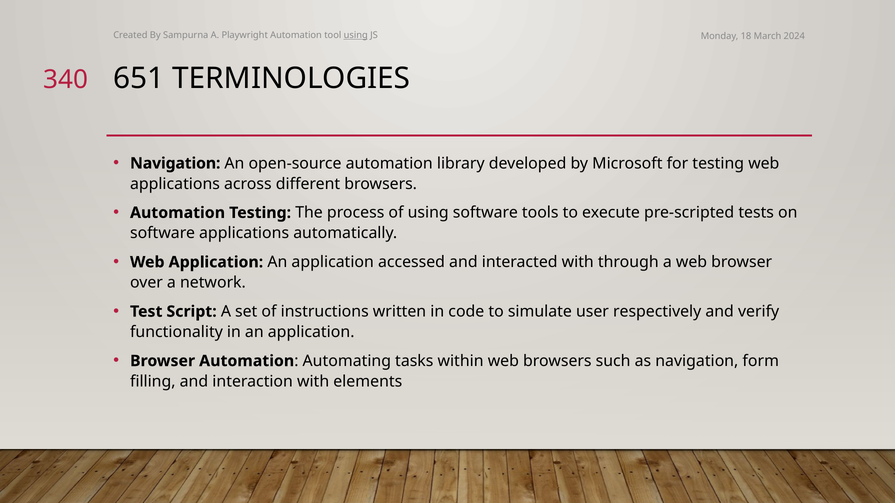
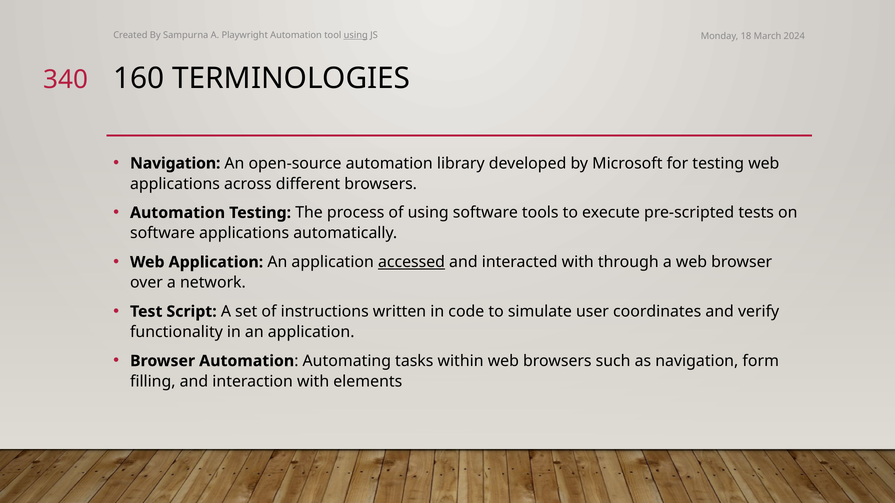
651: 651 -> 160 (139, 78)
accessed underline: none -> present (412, 262)
respectively: respectively -> coordinates (657, 312)
